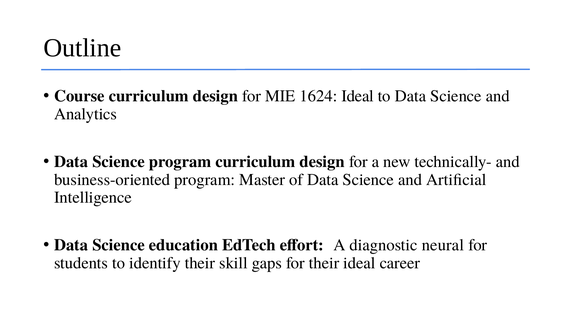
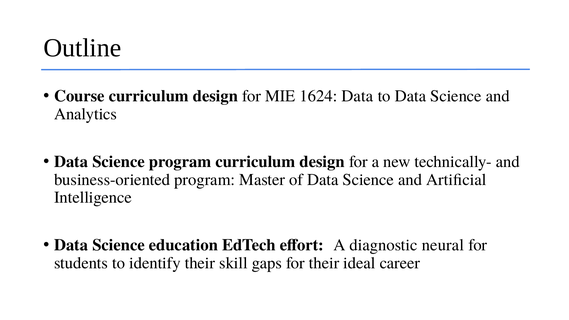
1624 Ideal: Ideal -> Data (357, 96)
